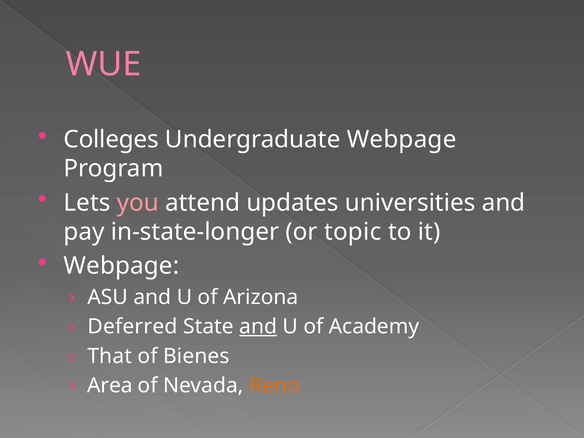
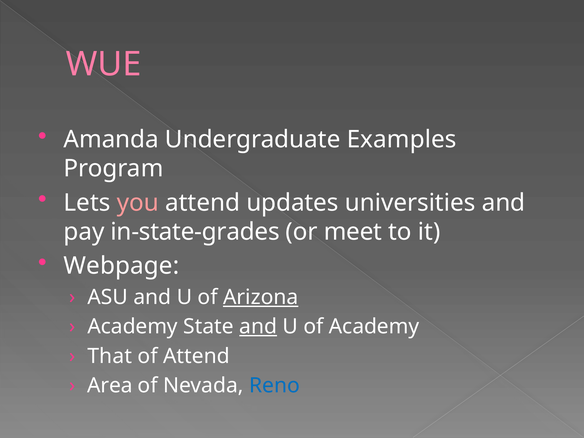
Colleges: Colleges -> Amanda (111, 139)
Undergraduate Webpage: Webpage -> Examples (402, 139)
in-state-longer: in-state-longer -> in-state-grades (195, 232)
topic: topic -> meet (353, 232)
Arizona underline: none -> present (261, 297)
Deferred: Deferred -> Academy (133, 327)
of Bienes: Bienes -> Attend (196, 356)
Reno colour: orange -> blue (274, 386)
